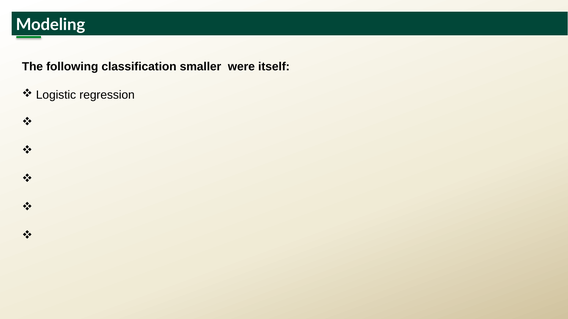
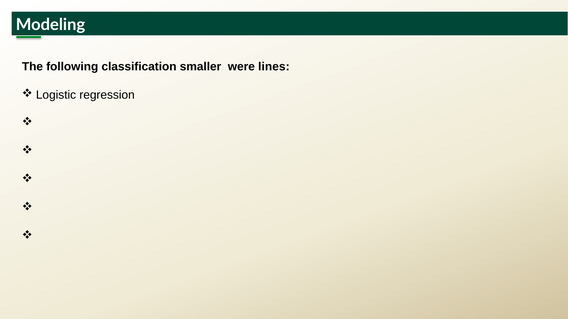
itself: itself -> lines (274, 67)
